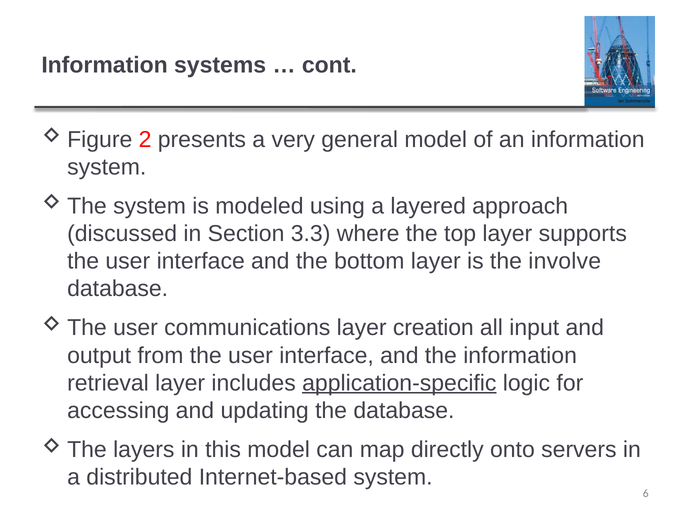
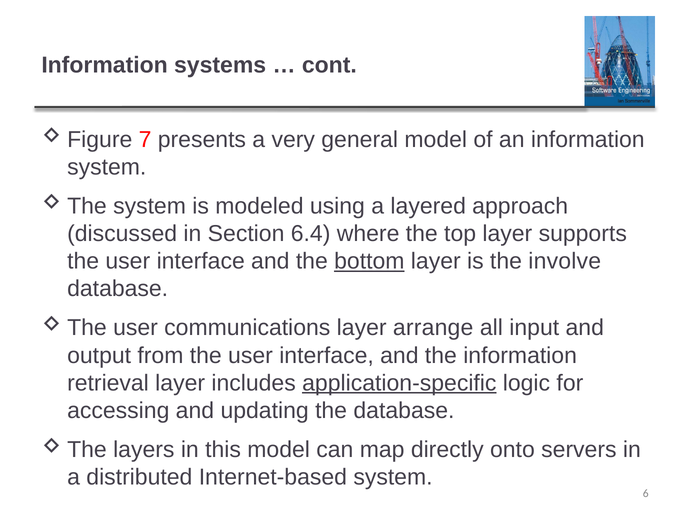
2: 2 -> 7 (145, 140)
3.3: 3.3 -> 6.4 (311, 234)
bottom underline: none -> present (369, 261)
creation: creation -> arrange (433, 328)
